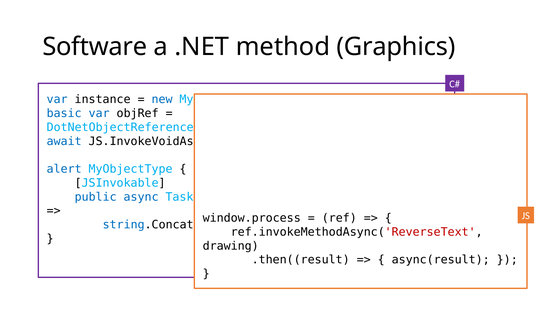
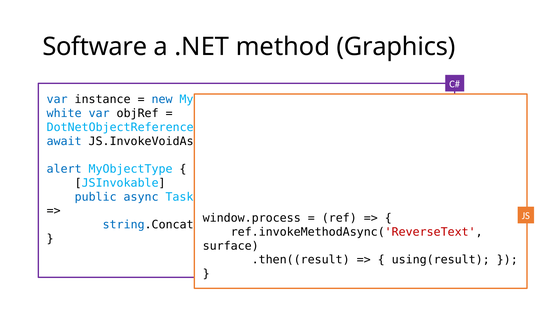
basic: basic -> white (64, 113)
drawing: drawing -> surface (231, 246)
async(result: async(result -> using(result (441, 260)
